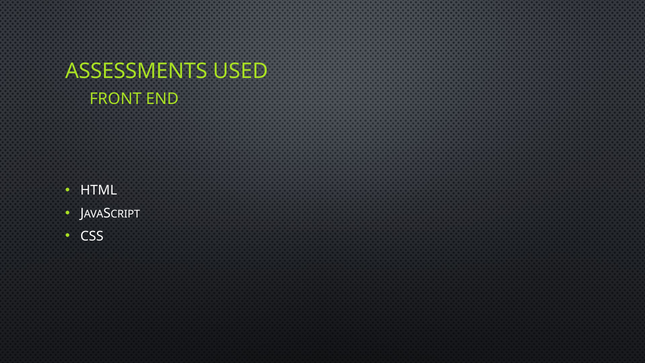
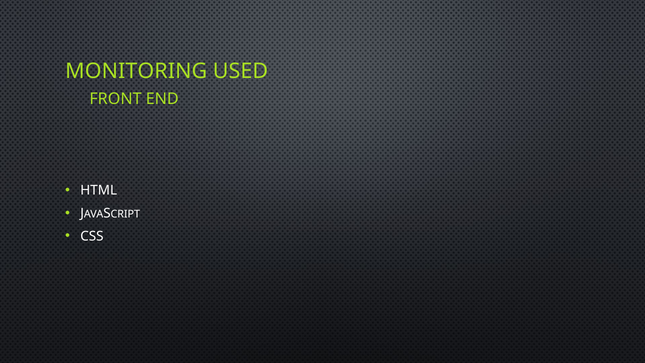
ASSESSMENTS: ASSESSMENTS -> MONITORING (136, 71)
